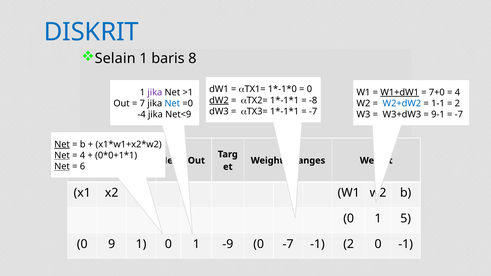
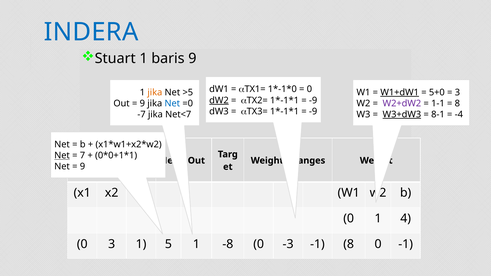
DISKRIT: DISKRIT -> INDERA (91, 32)
Selain: Selain -> Stuart (115, 59)
baris 8: 8 -> 9 (192, 59)
jika colour: purple -> orange (155, 92)
>1: >1 -> >5 (188, 92)
7+0: 7+0 -> 5+0 (437, 92)
4: 4 -> 3 (457, 92)
-8: -8 -> -9 (313, 100)
7: 7 -> 9 (142, 103)
W2+dW2 colour: blue -> purple (402, 103)
2: 2 -> 8 (457, 103)
-7: -7 -> -9 (313, 111)
-4: -4 -> -7 (142, 114)
Net<9: Net<9 -> Net<7 (178, 114)
W3+dW3 underline: none -> present (402, 114)
9-1: 9-1 -> 8-1 (438, 114)
-7: -7 -> -4 (459, 114)
Net underline: present -> none (62, 145)
4: 4 -> 7 (82, 156)
Net underline: present -> none (62, 167)
6: 6 -> 9 (82, 167)
5: 5 -> 4 (406, 219)
0 9: 9 -> 3 (112, 244)
1 0: 0 -> 5 (168, 244)
-9: -9 -> -8 (228, 244)
0 -7: -7 -> -3 (288, 244)
-1 2: 2 -> 8 (349, 244)
